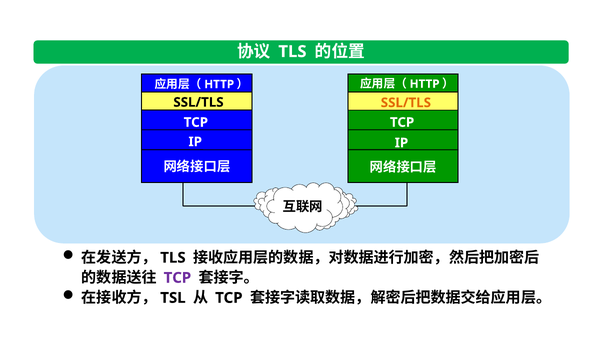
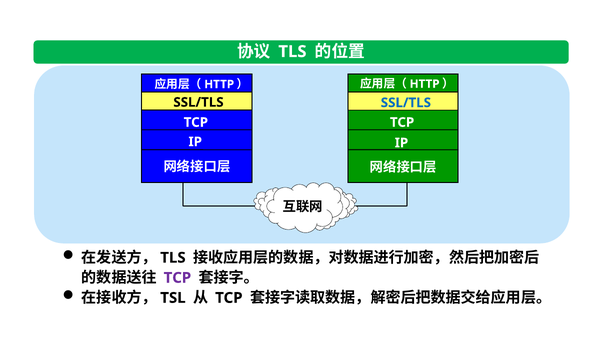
SSL/TLS colour: orange -> blue (406, 103)
